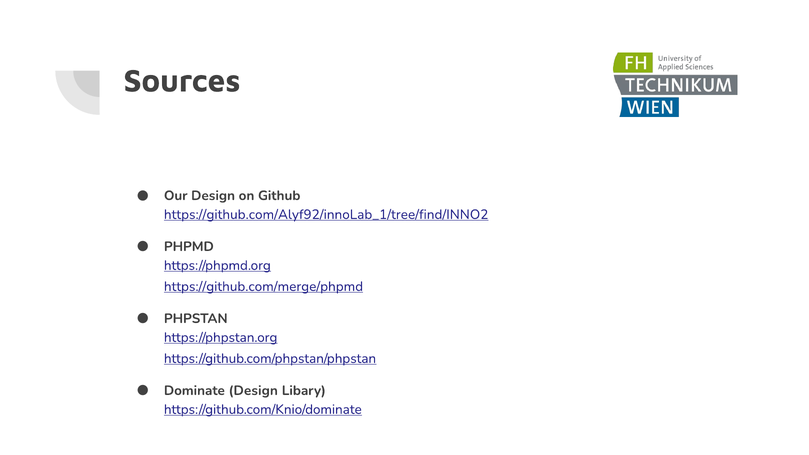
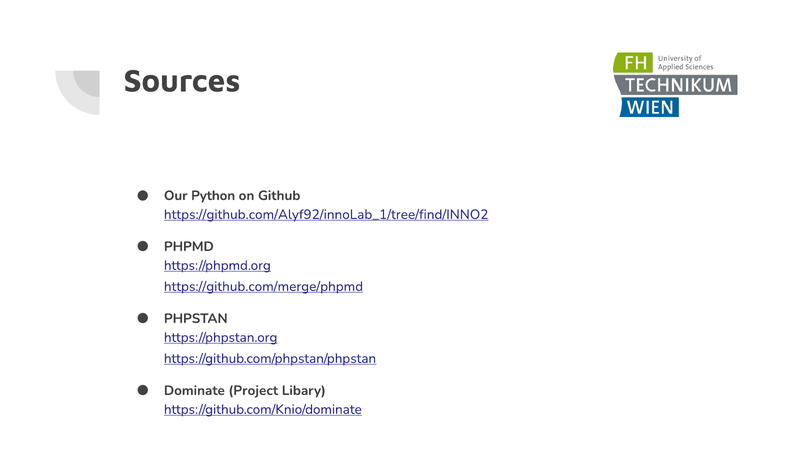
Our Design: Design -> Python (213, 196)
Dominate Design: Design -> Project (253, 391)
